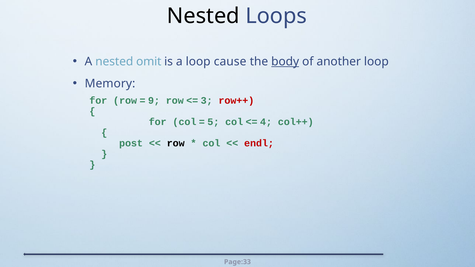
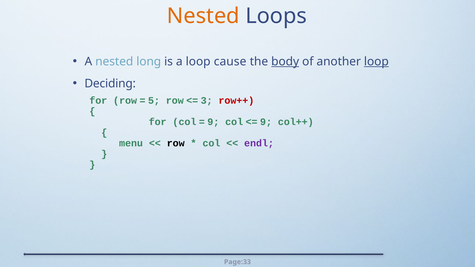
Nested colour: black -> orange (203, 16)
omit: omit -> long (149, 62)
loop underline: none -> present (376, 62)
Memory: Memory -> Deciding (110, 84)
9: 9 -> 5 (154, 101)
5: 5 -> 9 (213, 122)
4: 4 -> 9 (266, 122)
post: post -> menu (131, 143)
endl colour: red -> purple (259, 143)
